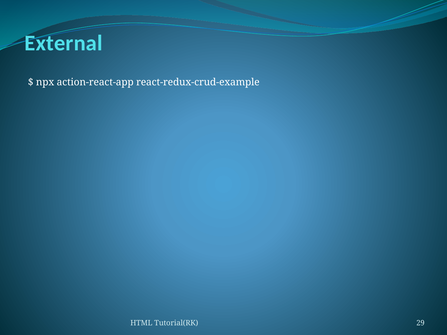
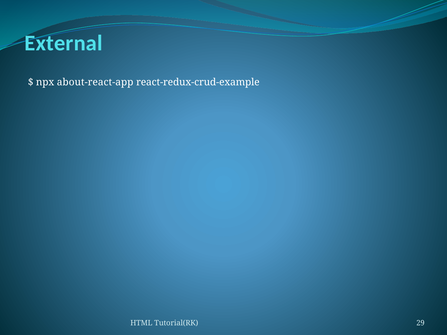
action-react-app: action-react-app -> about-react-app (95, 82)
